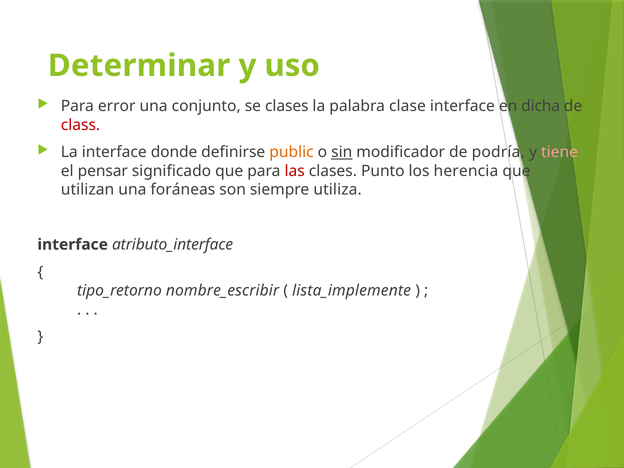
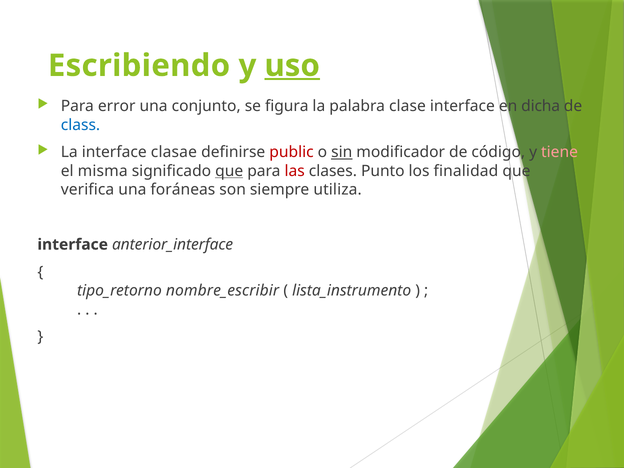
Determinar: Determinar -> Escribiendo (139, 66)
uso underline: none -> present (292, 66)
se clases: clases -> figura (287, 106)
class colour: red -> blue (81, 125)
donde: donde -> clasae (174, 152)
public colour: orange -> red (292, 152)
podría: podría -> código (498, 152)
pensar: pensar -> misma (103, 171)
que underline: none -> present (229, 171)
herencia: herencia -> finalidad (466, 171)
utilizan: utilizan -> verifica (88, 190)
atributo_interface: atributo_interface -> anterior_interface (173, 245)
lista_implemente: lista_implemente -> lista_instrumento (352, 291)
